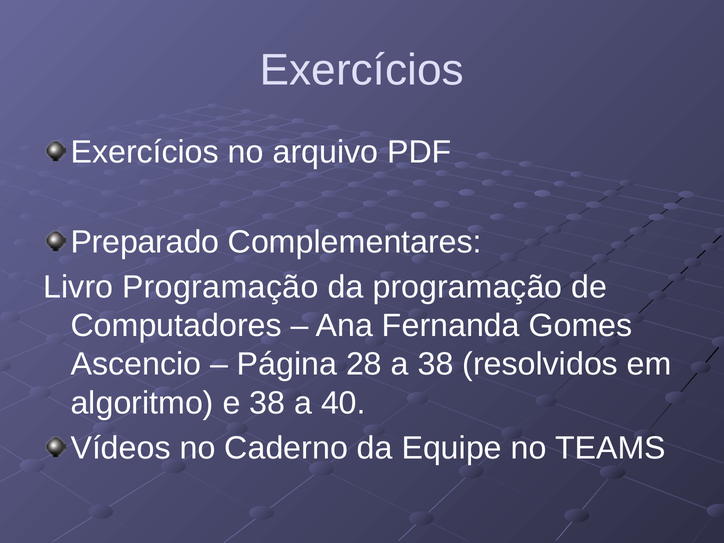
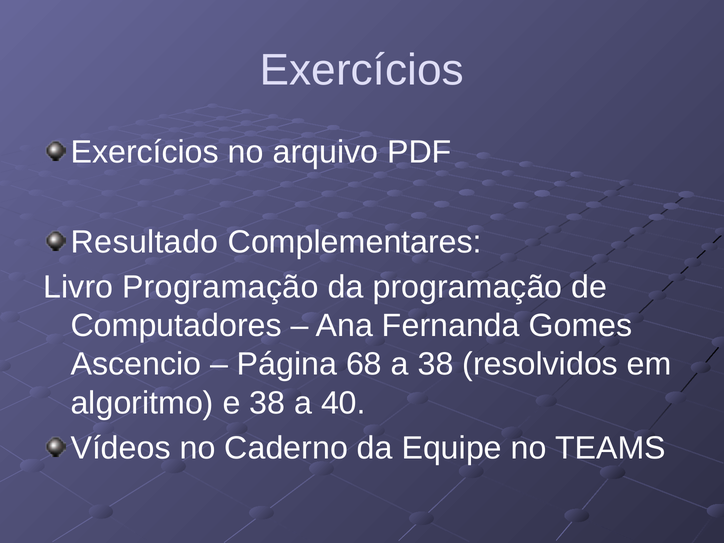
Preparado: Preparado -> Resultado (145, 242)
28: 28 -> 68 (364, 364)
